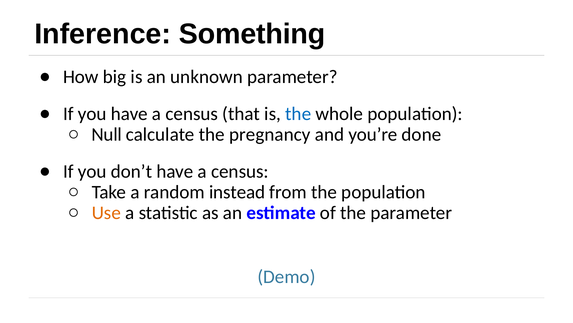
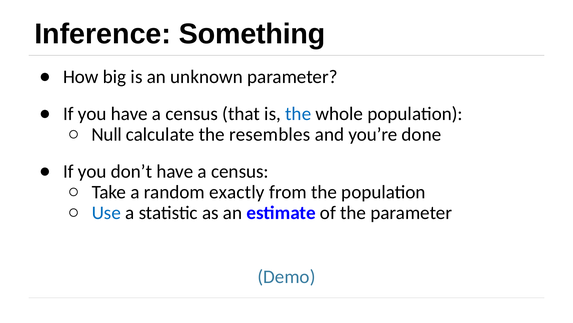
pregnancy: pregnancy -> resembles (270, 134)
instead: instead -> exactly (237, 192)
Use colour: orange -> blue (106, 213)
